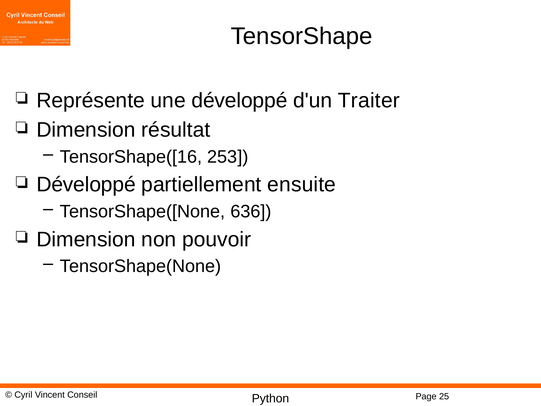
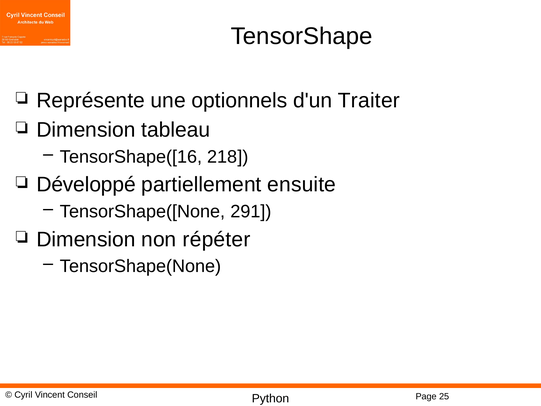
une développé: développé -> optionnels (239, 100)
résultat: résultat -> tableau (176, 130)
253: 253 -> 218 (228, 157)
636: 636 -> 291 (251, 211)
pouvoir: pouvoir -> répéter (216, 239)
